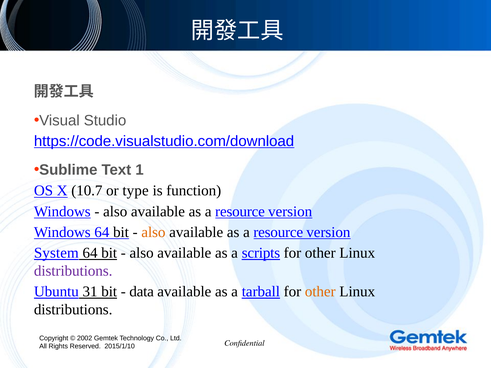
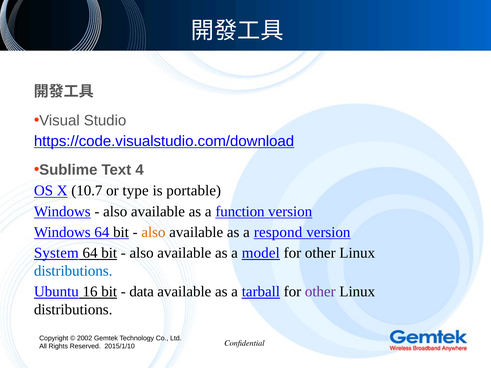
1: 1 -> 4 (140, 170)
function: function -> portable (194, 191)
resource: resource -> function (240, 212)
resource: resource -> respond (278, 232)
scripts: scripts -> model (261, 253)
distributions colour: purple -> blue (73, 271)
31: 31 -> 16 (90, 292)
other colour: orange -> purple (320, 292)
